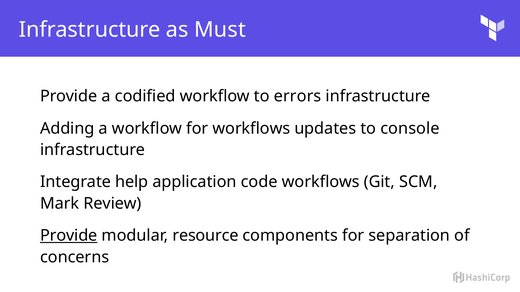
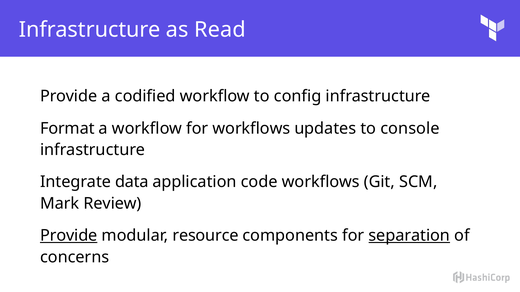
Must: Must -> Read (220, 30)
errors: errors -> config (298, 96)
Adding: Adding -> Format (67, 129)
help: help -> data (132, 182)
separation underline: none -> present (409, 236)
